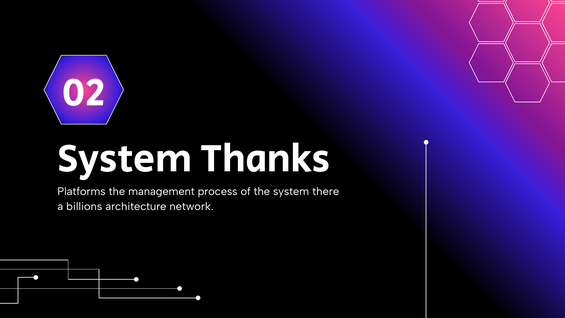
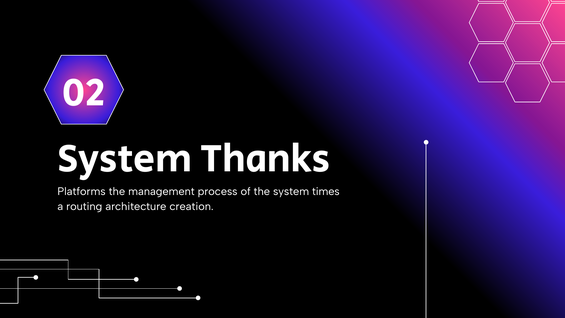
there: there -> times (326, 191)
billions: billions -> routing (84, 206)
network: network -> creation (191, 206)
